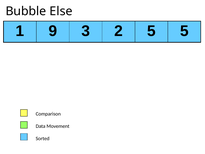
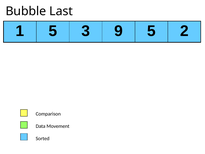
Else: Else -> Last (61, 11)
1 9: 9 -> 5 (53, 31)
2: 2 -> 9 (119, 31)
5 5: 5 -> 2 (184, 31)
